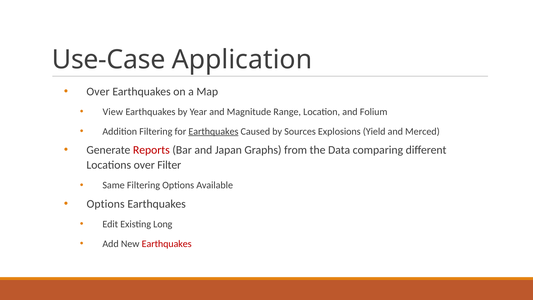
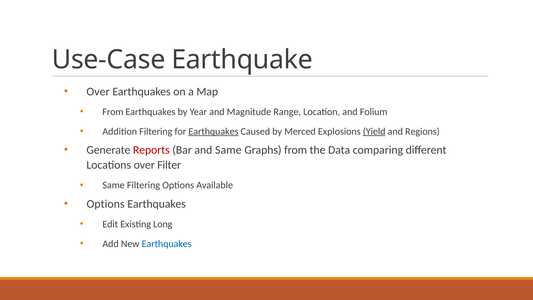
Application: Application -> Earthquake (242, 60)
View: View -> From (113, 112)
Sources: Sources -> Merced (300, 131)
Yield underline: none -> present (374, 131)
Merced: Merced -> Regions (422, 131)
and Japan: Japan -> Same (228, 150)
Earthquakes colour: red -> blue (167, 244)
